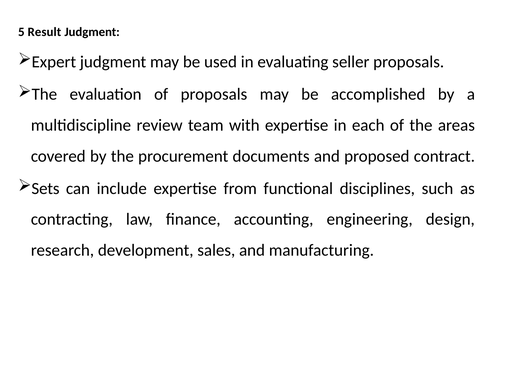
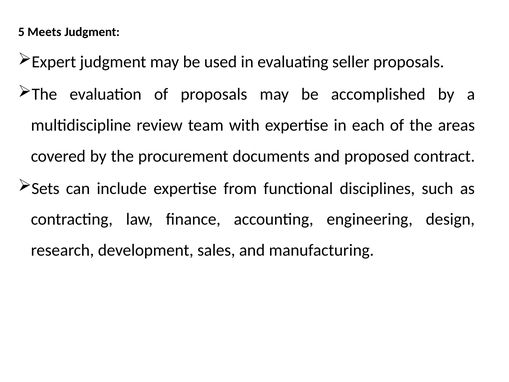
Result: Result -> Meets (44, 32)
